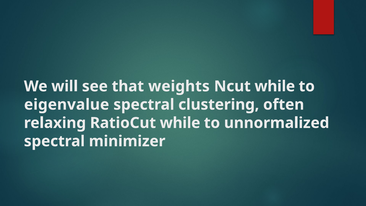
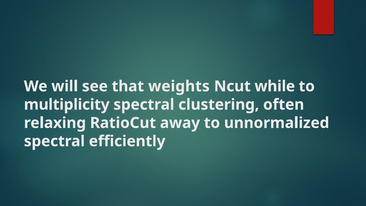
eigenvalue: eigenvalue -> multiplicity (67, 105)
RatioCut while: while -> away (180, 123)
minimizer: minimizer -> efficiently (127, 141)
